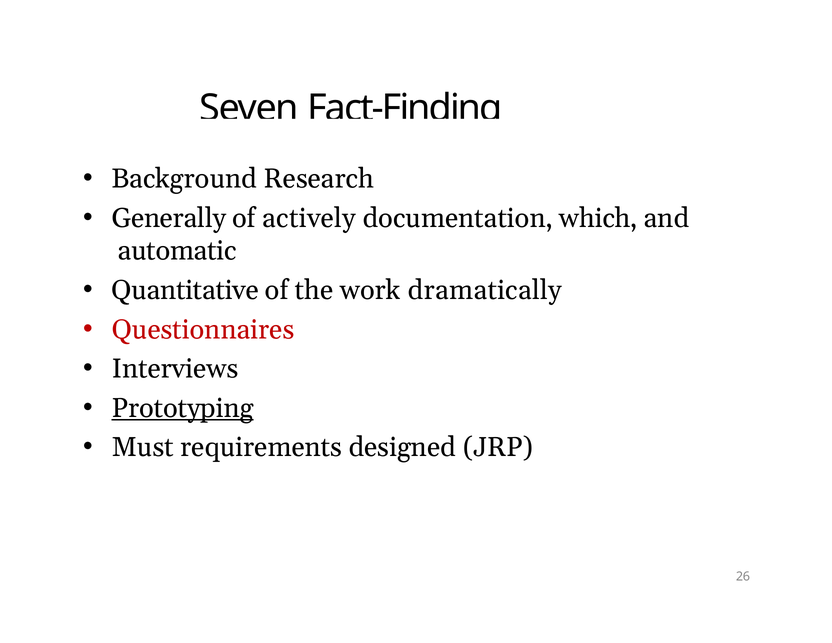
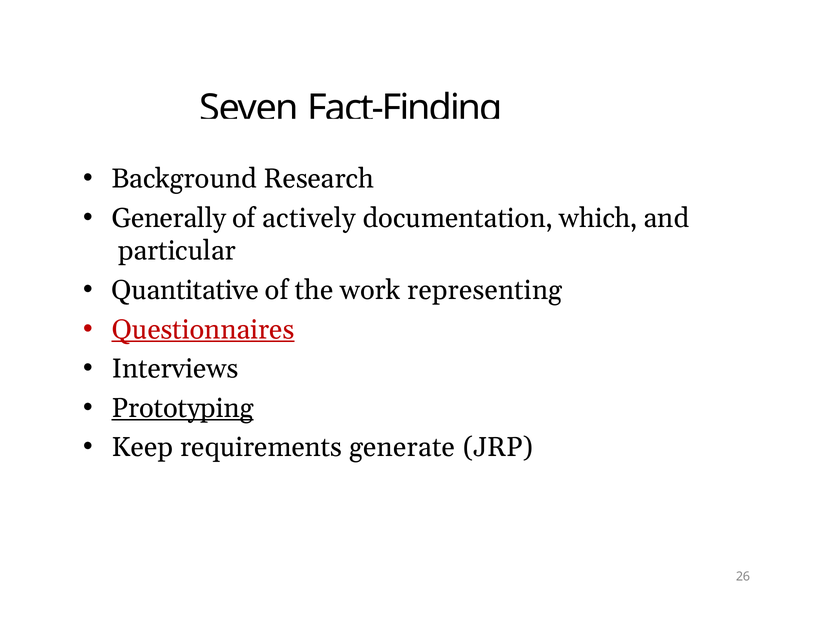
automatic: automatic -> particular (177, 251)
dramatically: dramatically -> representing (485, 290)
Questionnaires underline: none -> present (203, 329)
Must: Must -> Keep (143, 447)
designed: designed -> generate (402, 447)
